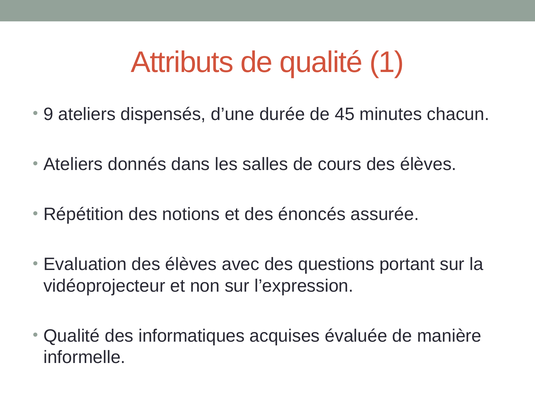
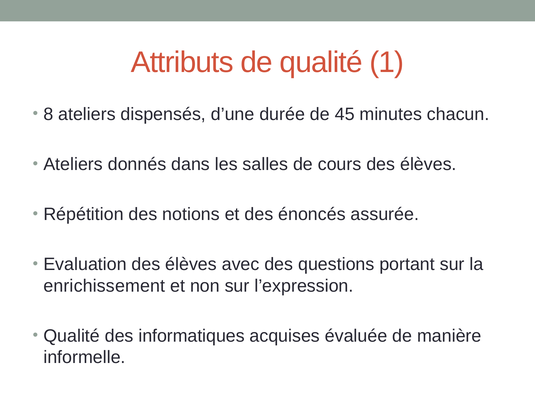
9: 9 -> 8 (48, 114)
vidéoprojecteur: vidéoprojecteur -> enrichissement (104, 285)
